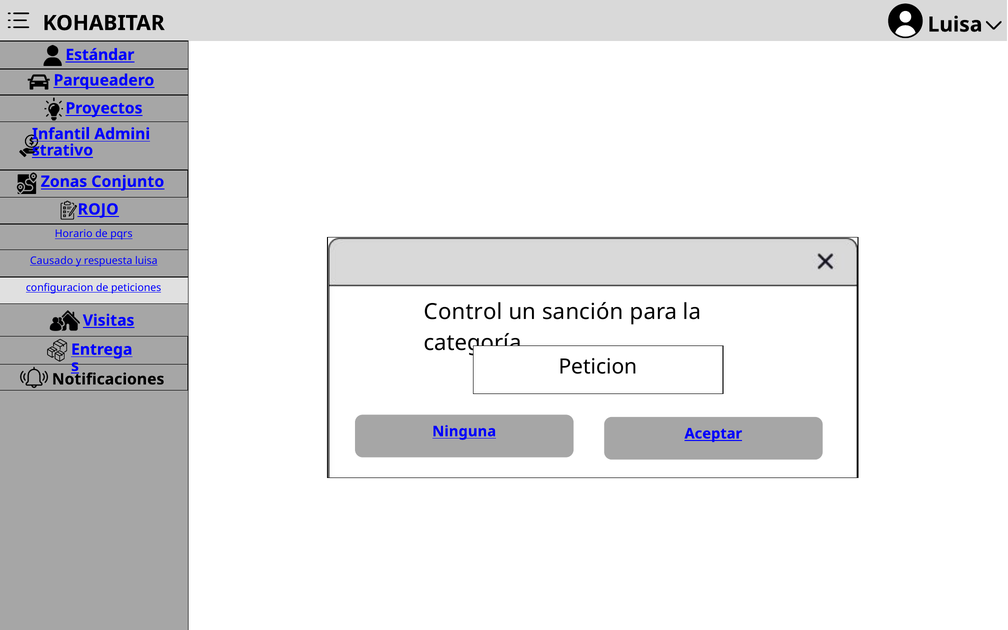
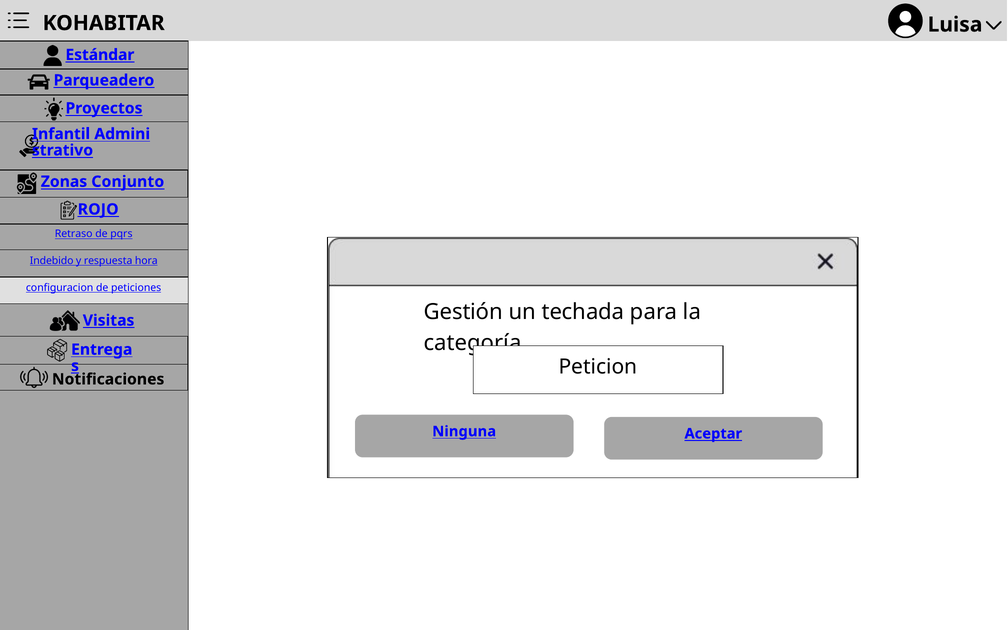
Horario: Horario -> Retraso (74, 234)
Causado: Causado -> Indebido (52, 261)
respuesta luisa: luisa -> hora (146, 261)
Control: Control -> Gestión (463, 312)
sanción: sanción -> techada (583, 312)
